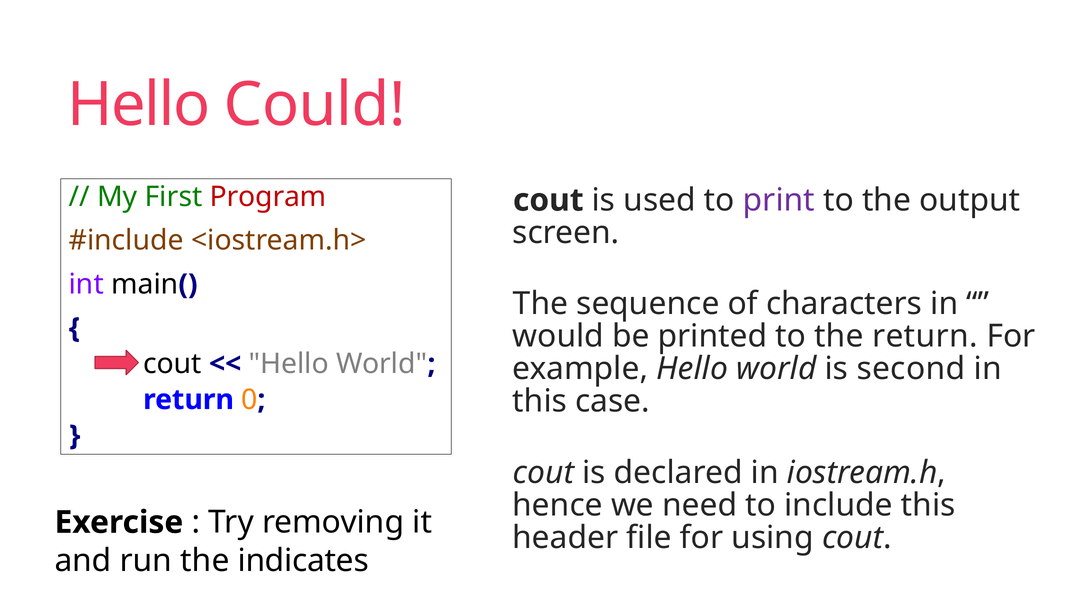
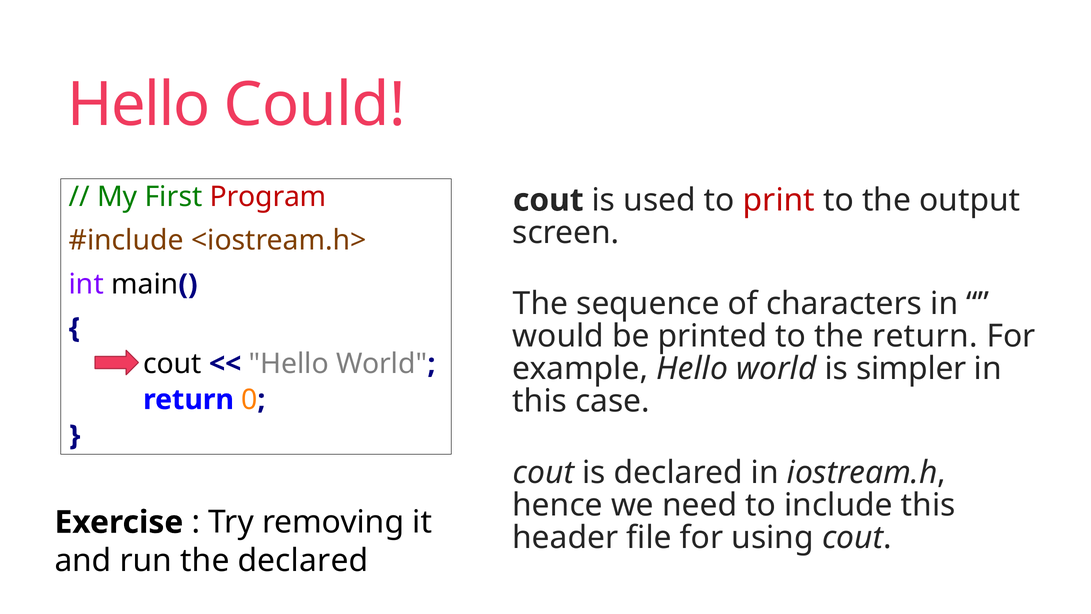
print colour: purple -> red (779, 200)
second: second -> simpler (911, 369)
the indicates: indicates -> declared (303, 560)
